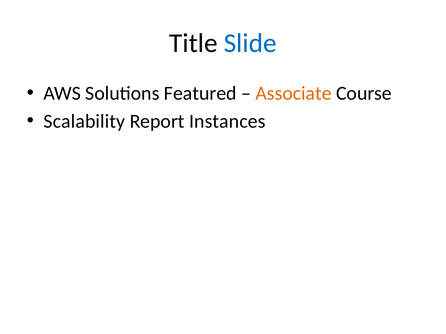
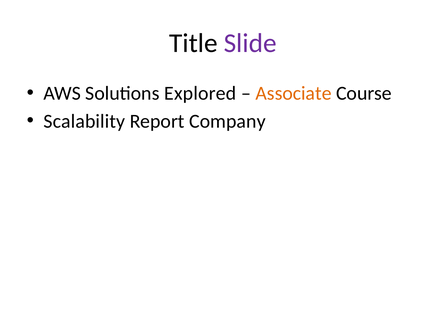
Slide colour: blue -> purple (250, 43)
Featured: Featured -> Explored (200, 94)
Instances: Instances -> Company (227, 121)
